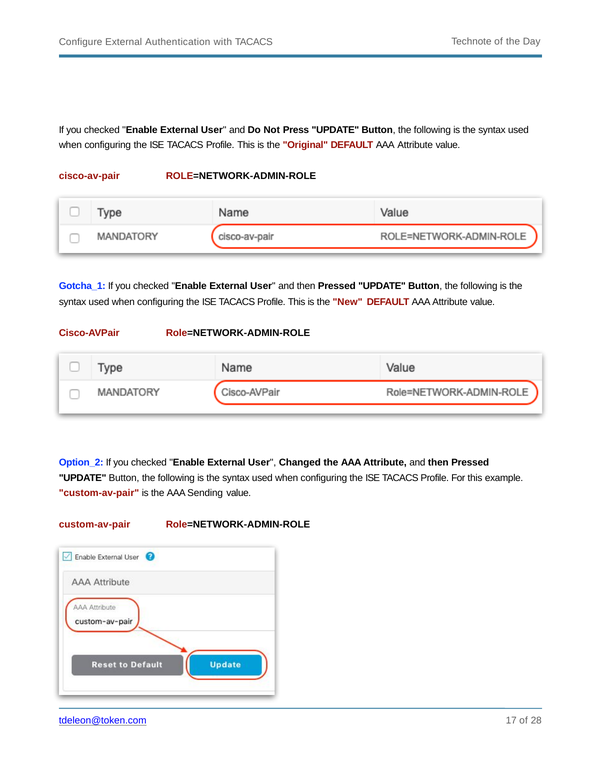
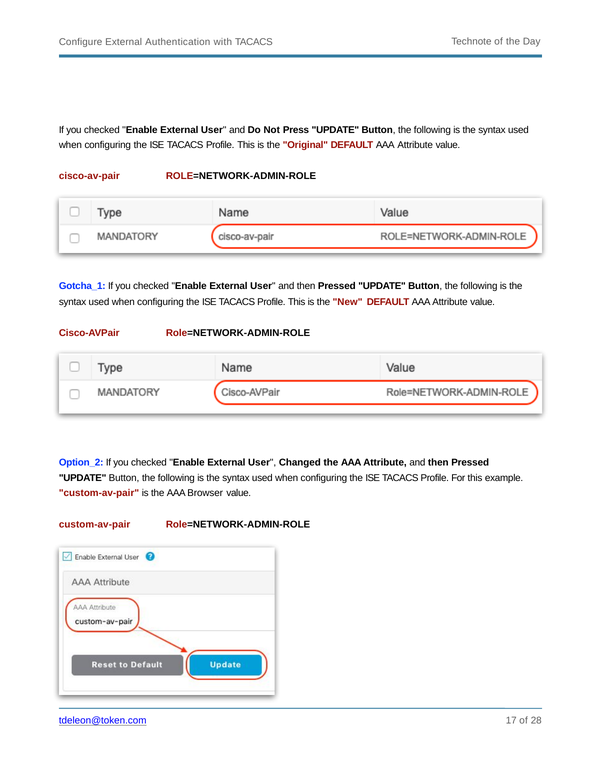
Sending: Sending -> Browser (205, 494)
